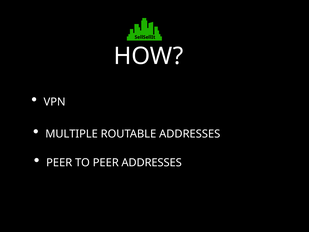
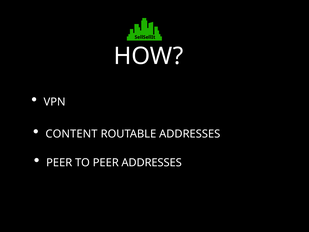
MULTIPLE: MULTIPLE -> CONTENT (71, 134)
